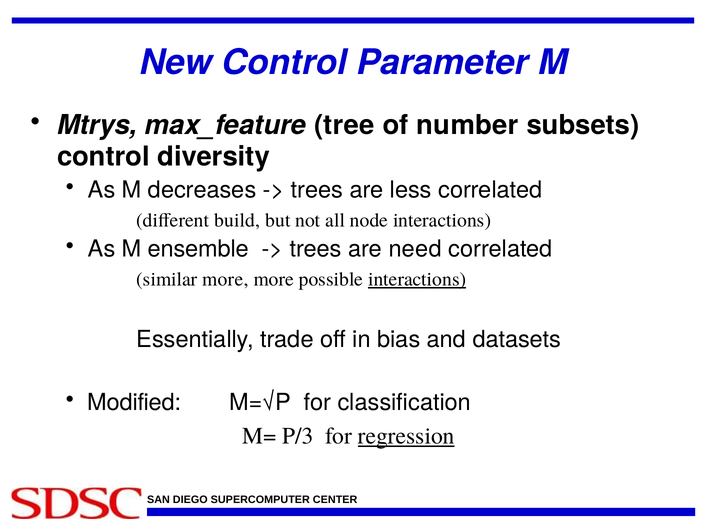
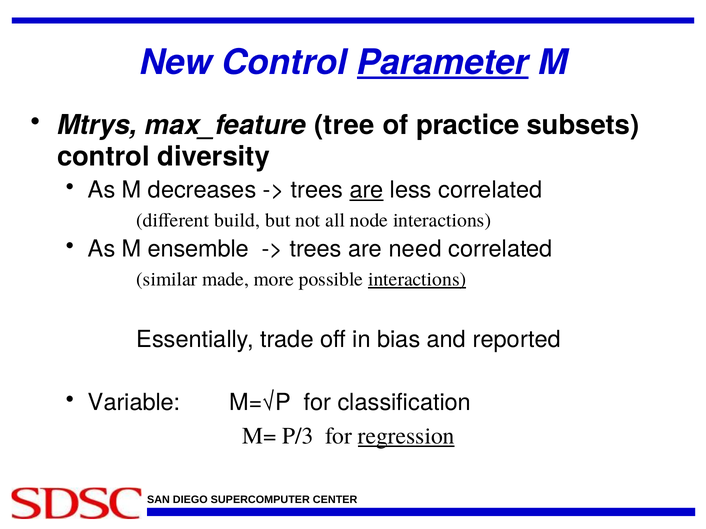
Parameter underline: none -> present (443, 63)
number: number -> practice (468, 125)
are underline: none -> present (366, 190)
similar more: more -> made (226, 280)
datasets: datasets -> reported (517, 340)
Modified: Modified -> Variable (134, 403)
